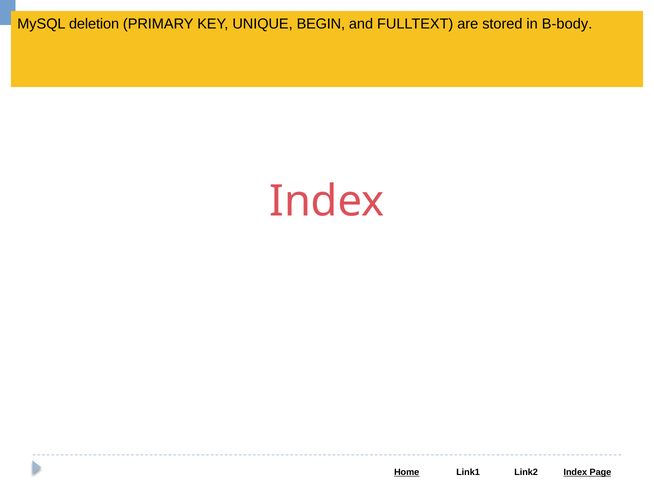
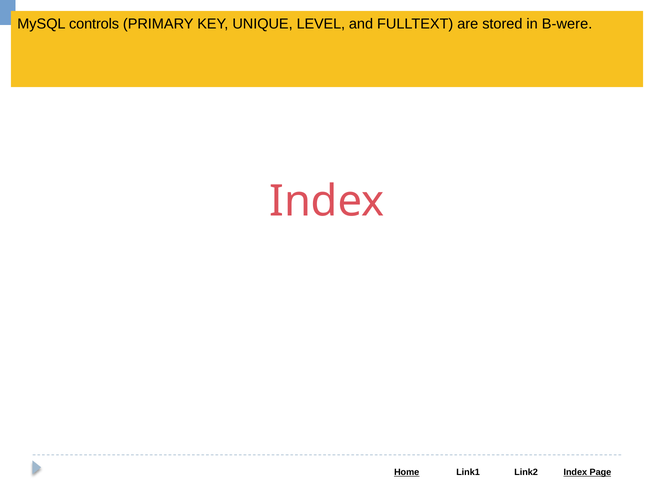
deletion: deletion -> controls (94, 24)
BEGIN: BEGIN -> LEVEL (321, 24)
B-body: B-body -> B-were (567, 24)
